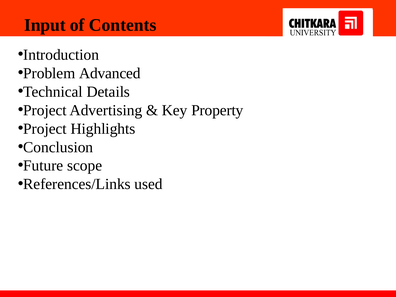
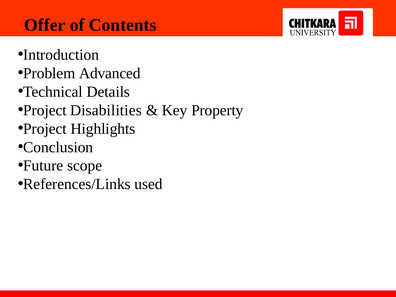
Input: Input -> Offer (45, 25)
Advertising: Advertising -> Disabilities (106, 110)
